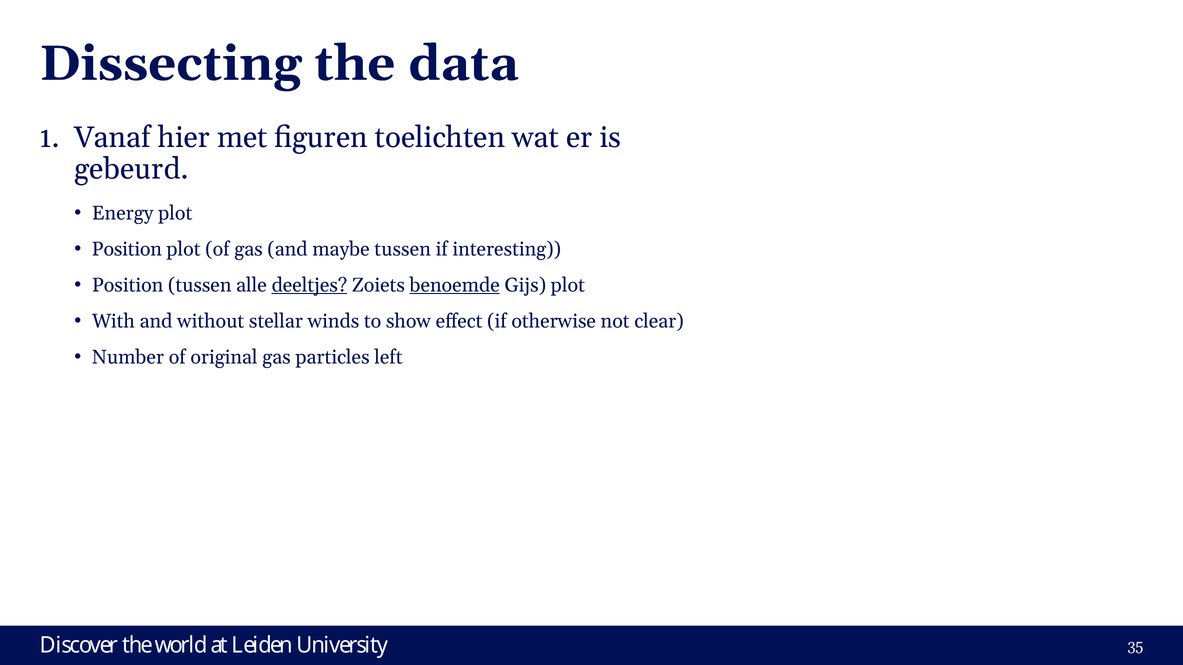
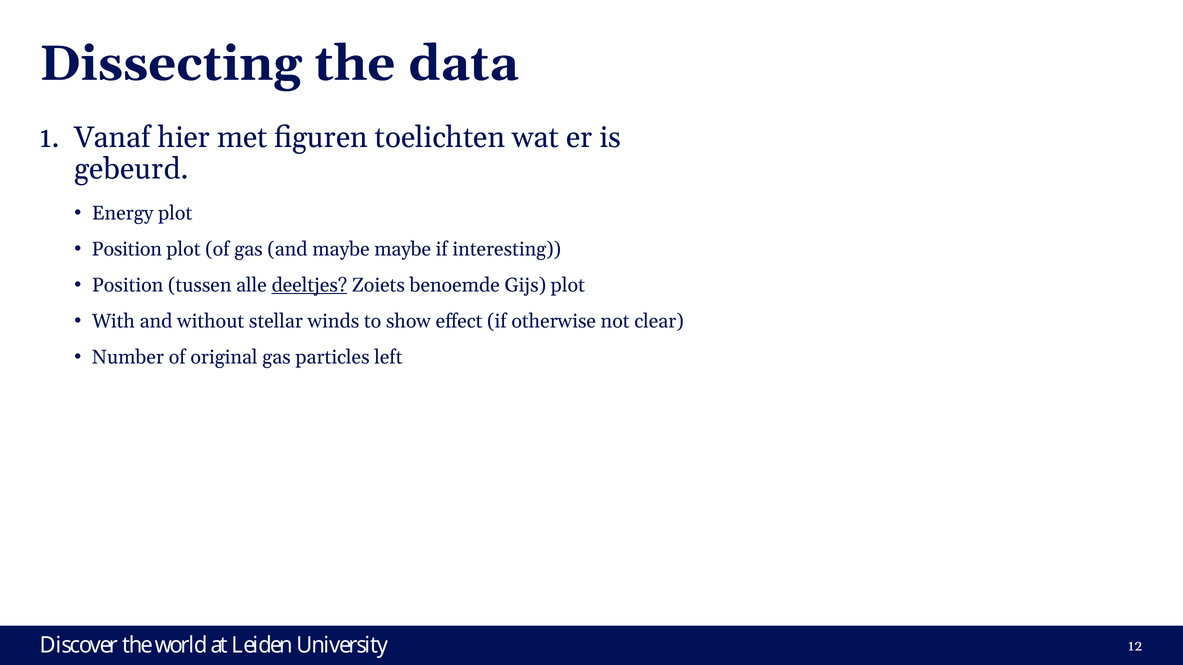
maybe tussen: tussen -> maybe (403, 249)
benoemde underline: present -> none (455, 285)
35: 35 -> 12 (1135, 646)
